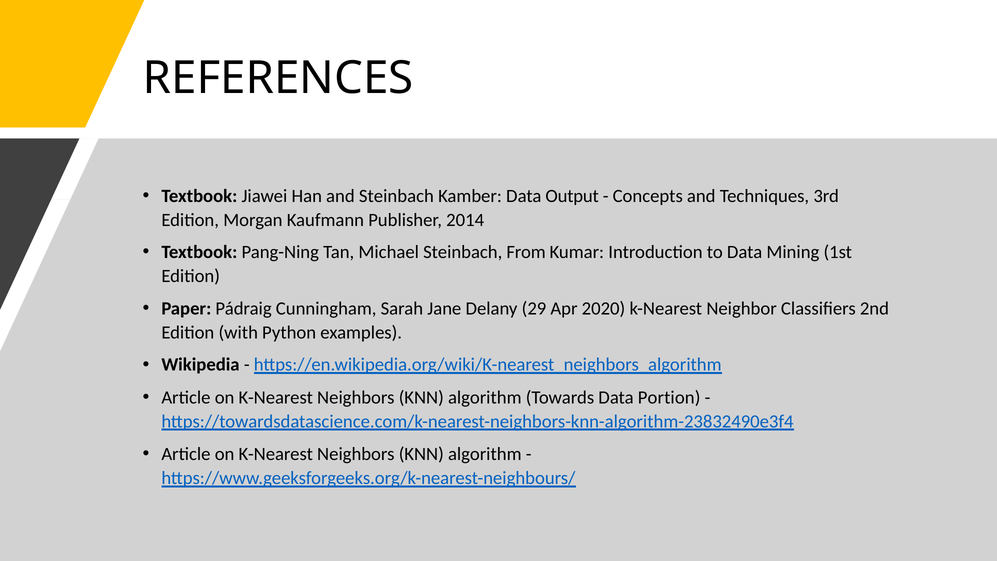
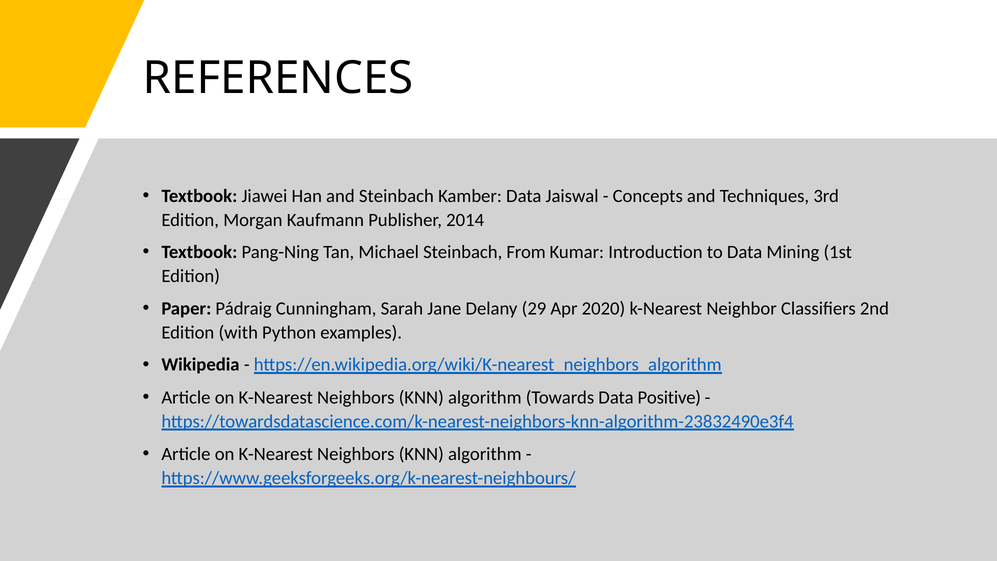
Output: Output -> Jaiswal (572, 196)
Portion: Portion -> Positive (669, 397)
